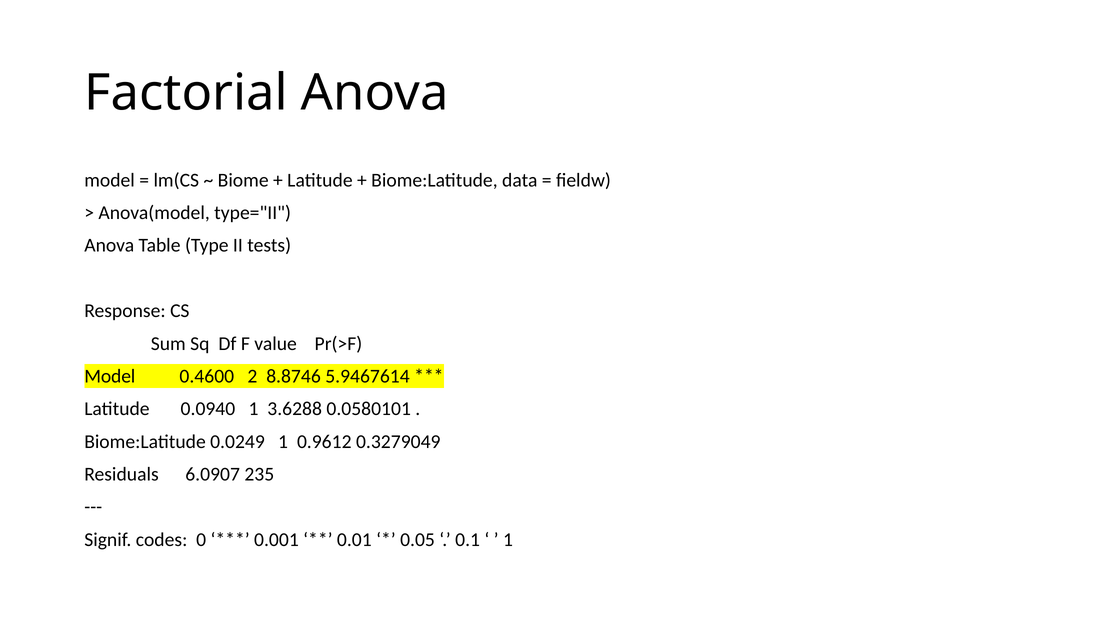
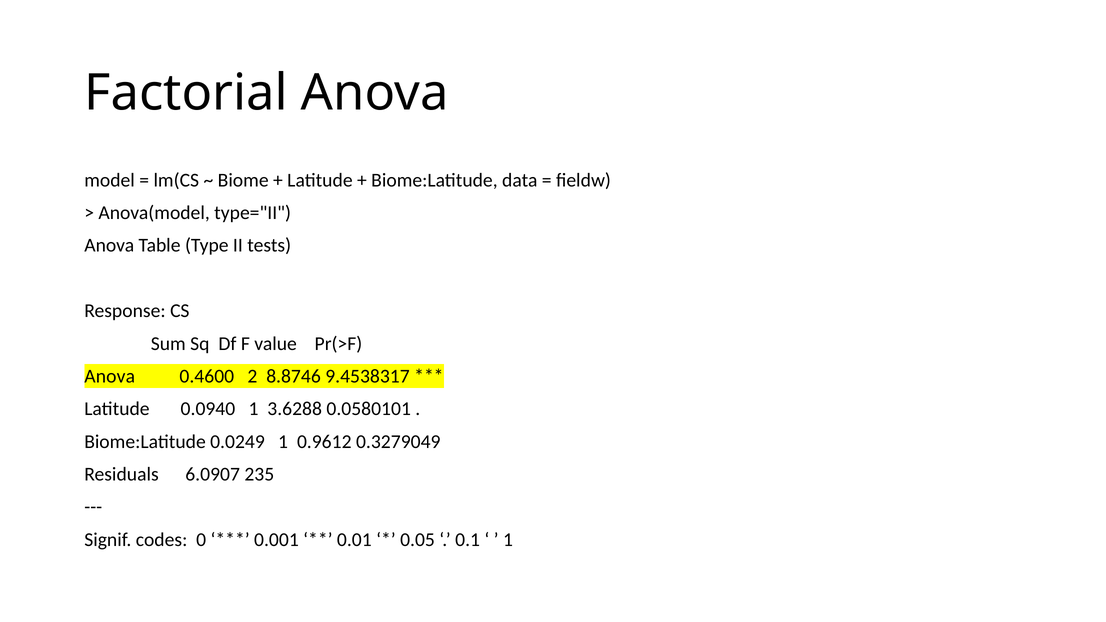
Model: Model -> Anova (110, 376)
5.9467614: 5.9467614 -> 9.4538317 (367, 376)
